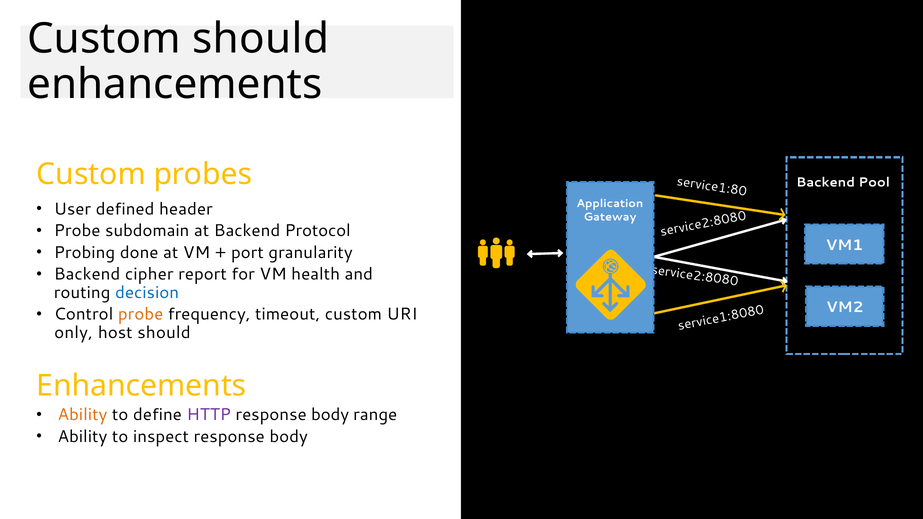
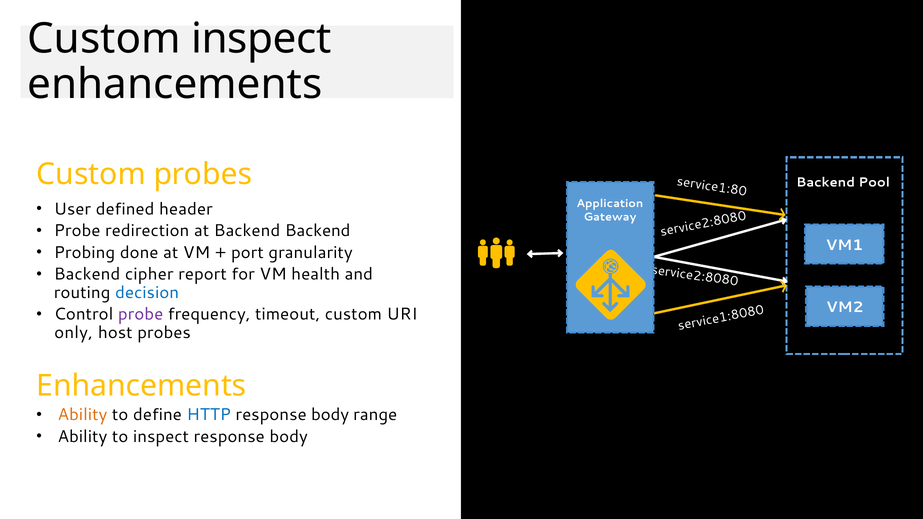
Custom should: should -> inspect (261, 39)
subdomain: subdomain -> redirection (147, 231)
Backend Protocol: Protocol -> Backend (318, 231)
probe colour: orange -> purple (141, 314)
host should: should -> probes (164, 333)
HTTP colour: purple -> blue (209, 415)
